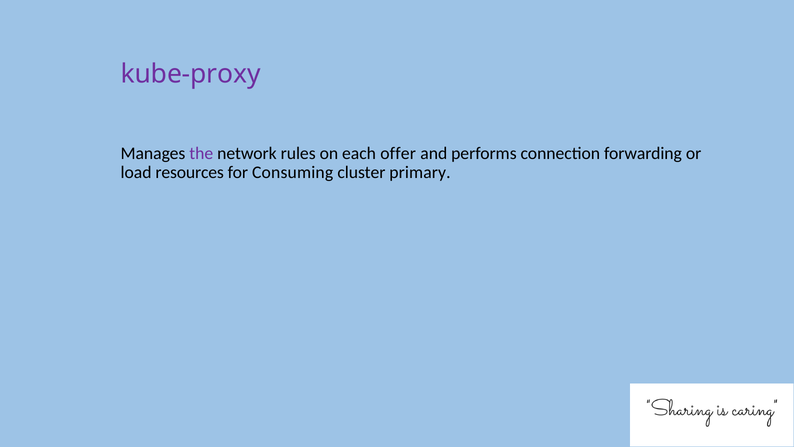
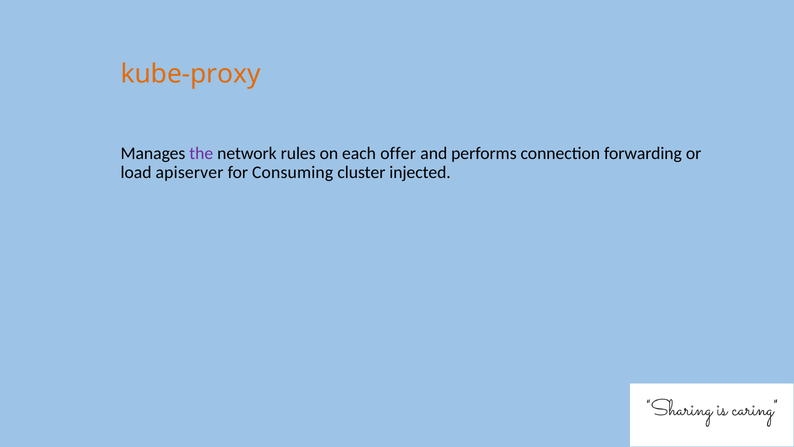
kube-proxy colour: purple -> orange (191, 74)
resources: resources -> apiserver (190, 172)
primary: primary -> injected (420, 172)
